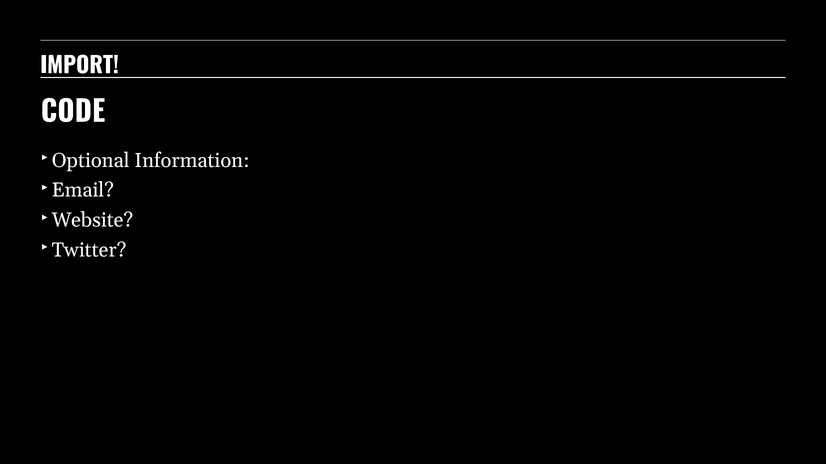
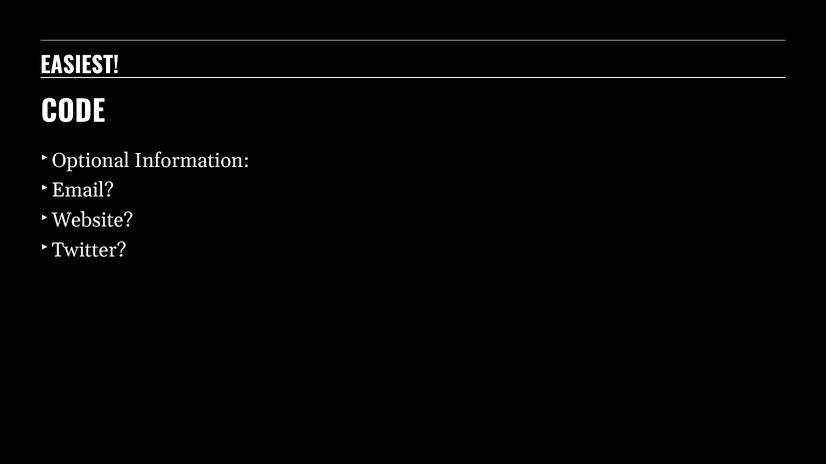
IMPORT: IMPORT -> EASIEST (80, 66)
